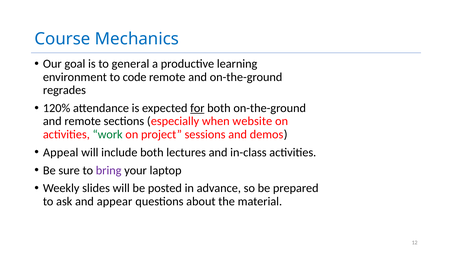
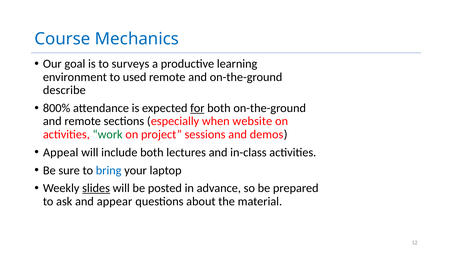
general: general -> surveys (130, 64)
code: code -> used (135, 77)
regrades: regrades -> describe (64, 90)
120%: 120% -> 800% (57, 108)
bring colour: purple -> blue (109, 170)
slides underline: none -> present (96, 188)
